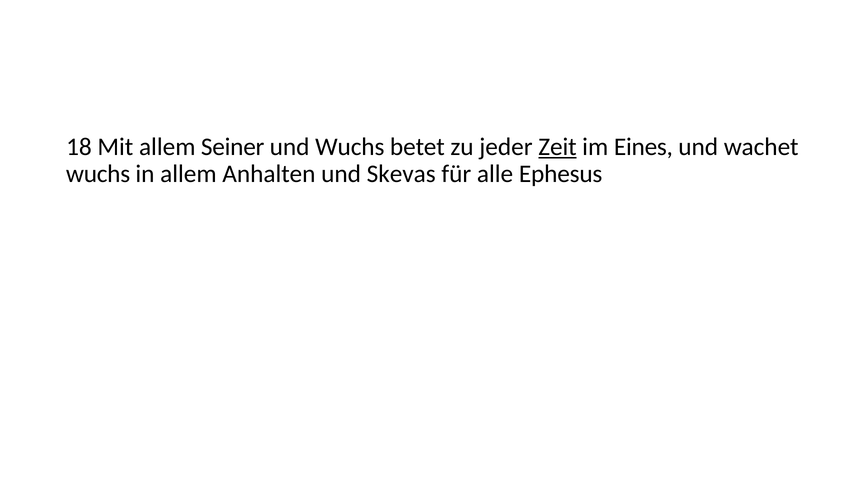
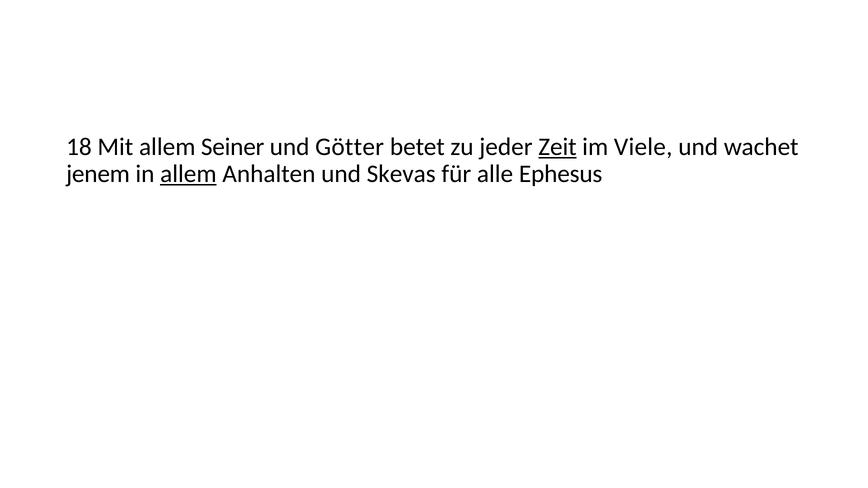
und Wuchs: Wuchs -> Götter (350, 147)
Eines: Eines -> Viele (643, 147)
wuchs: wuchs -> jenem (98, 174)
allem underline: none -> present (188, 174)
